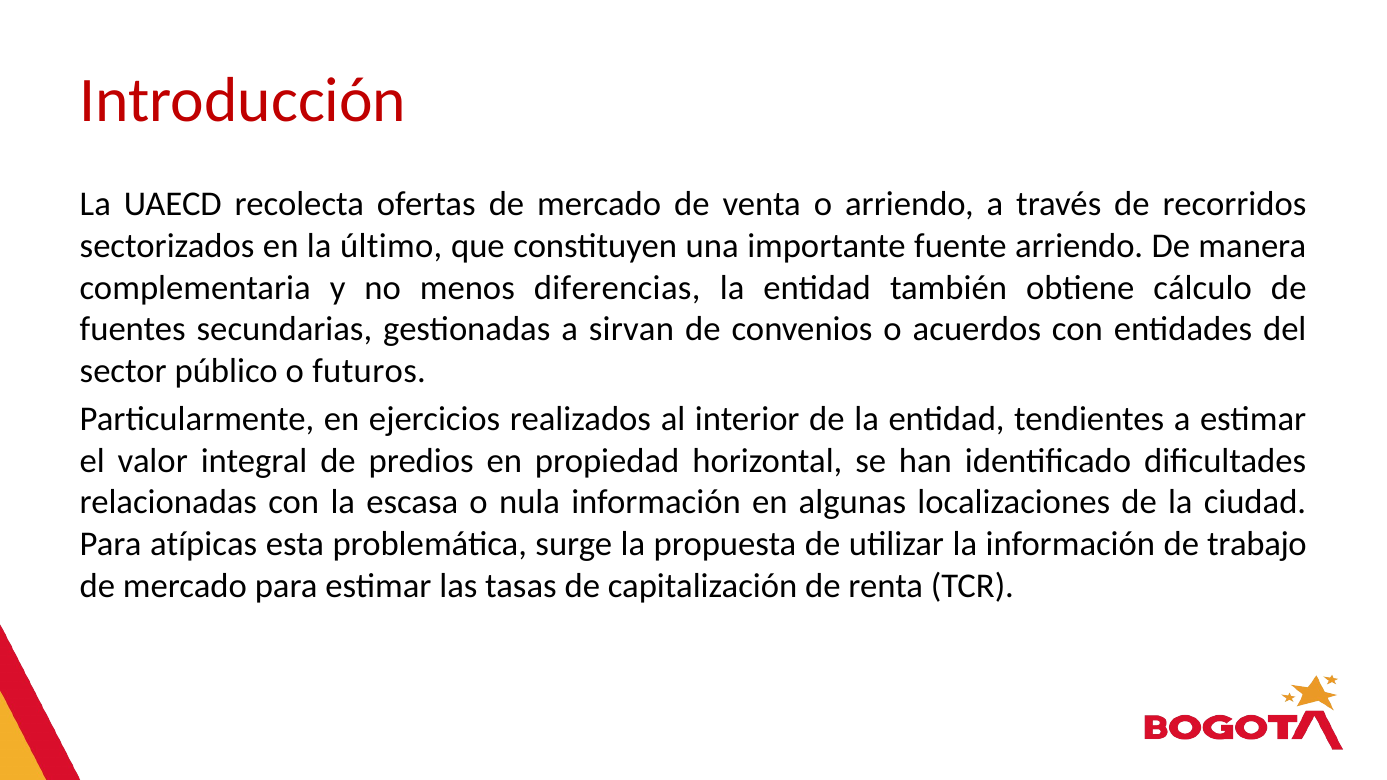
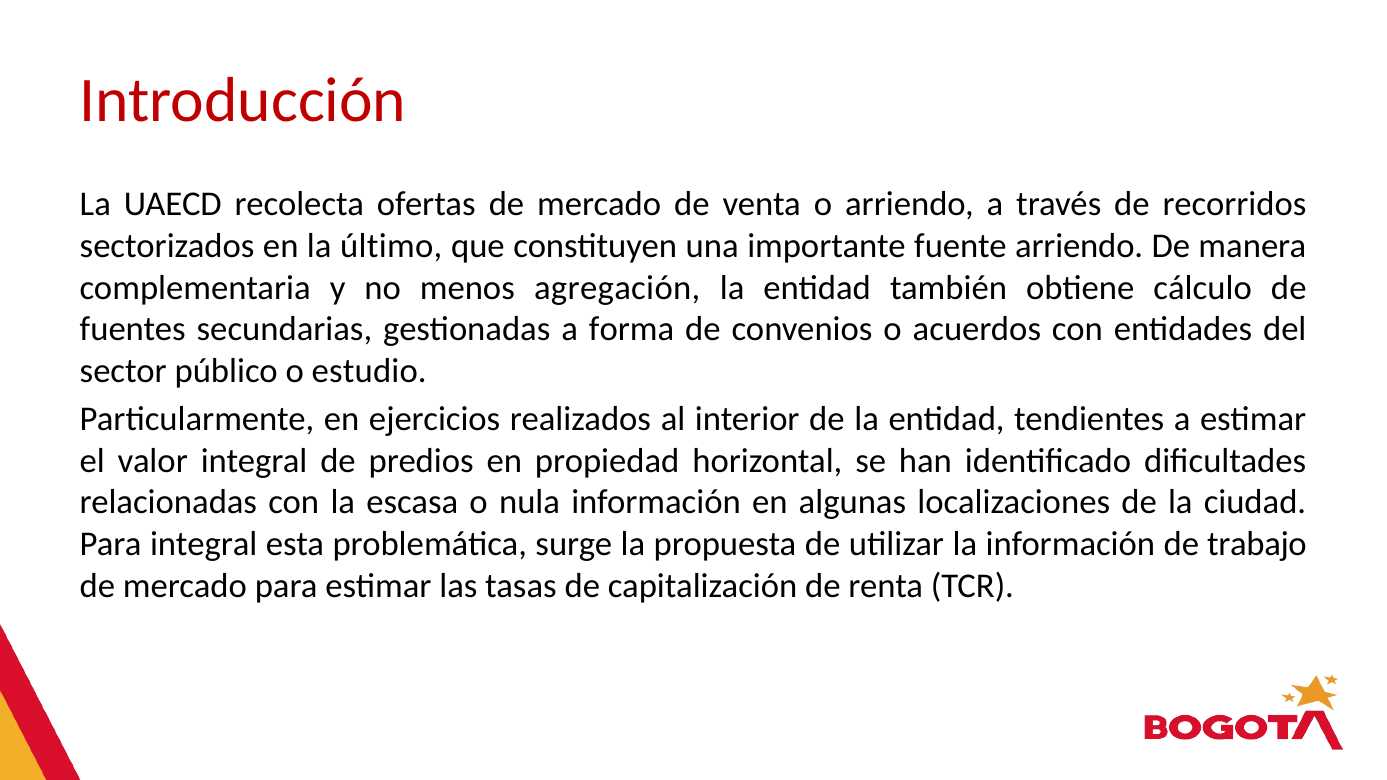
diferencias: diferencias -> agregación (617, 288)
sirvan: sirvan -> forma (632, 329)
futuros: futuros -> estudio (369, 371)
Para atípicas: atípicas -> integral (204, 544)
